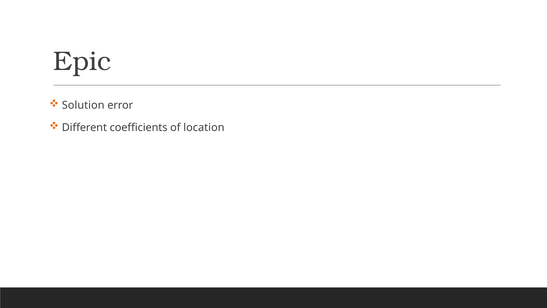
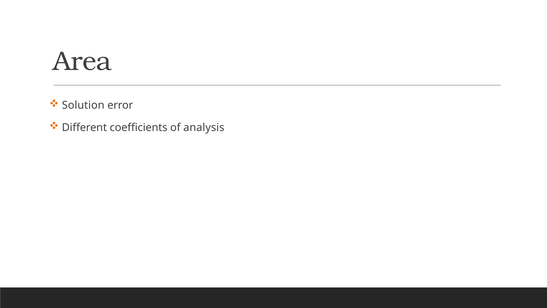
Epic: Epic -> Area (82, 61)
location: location -> analysis (204, 127)
